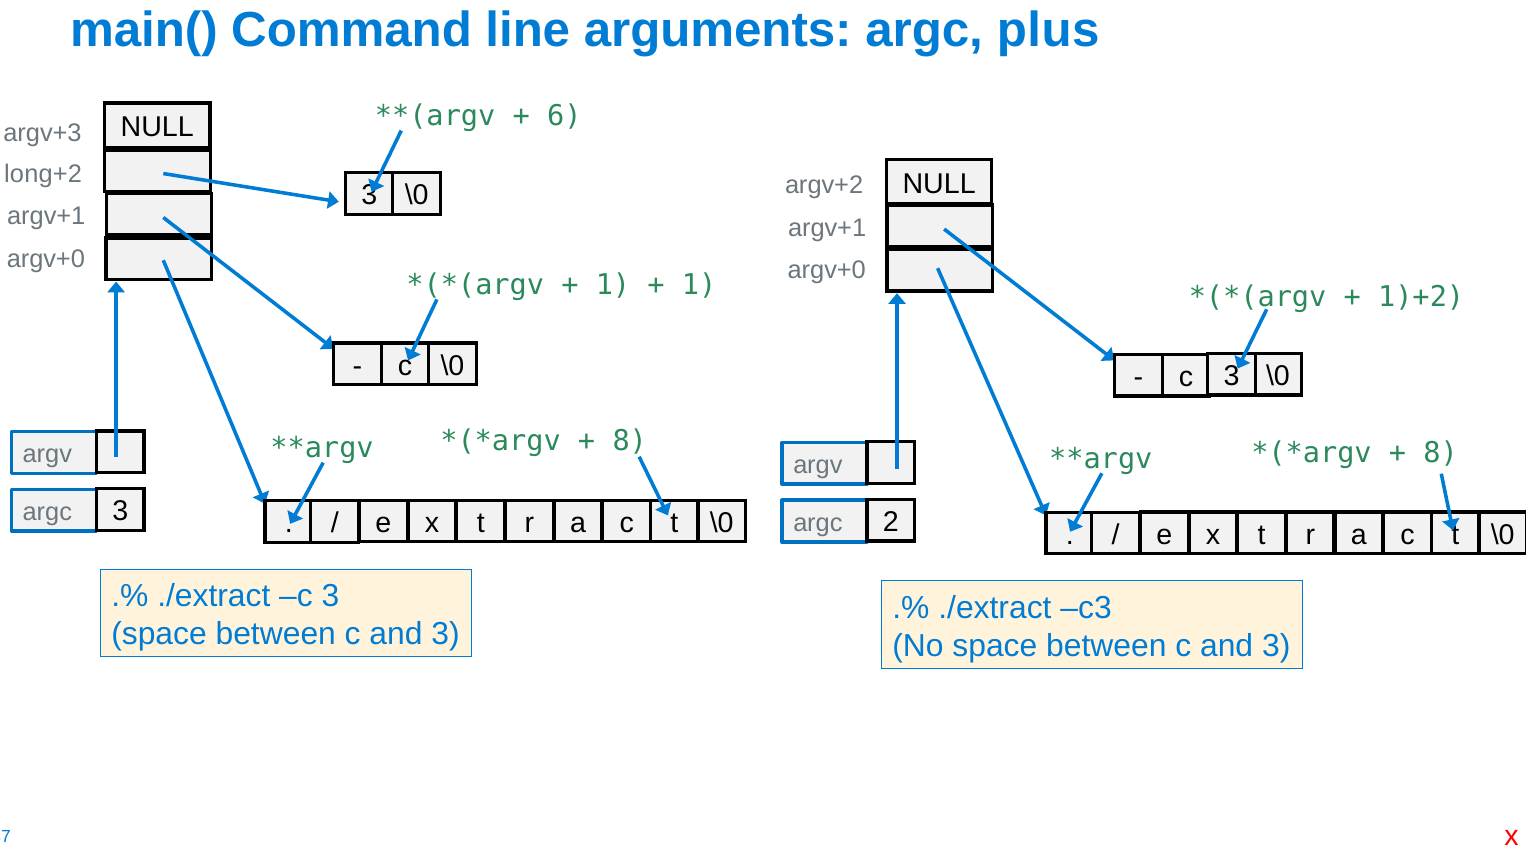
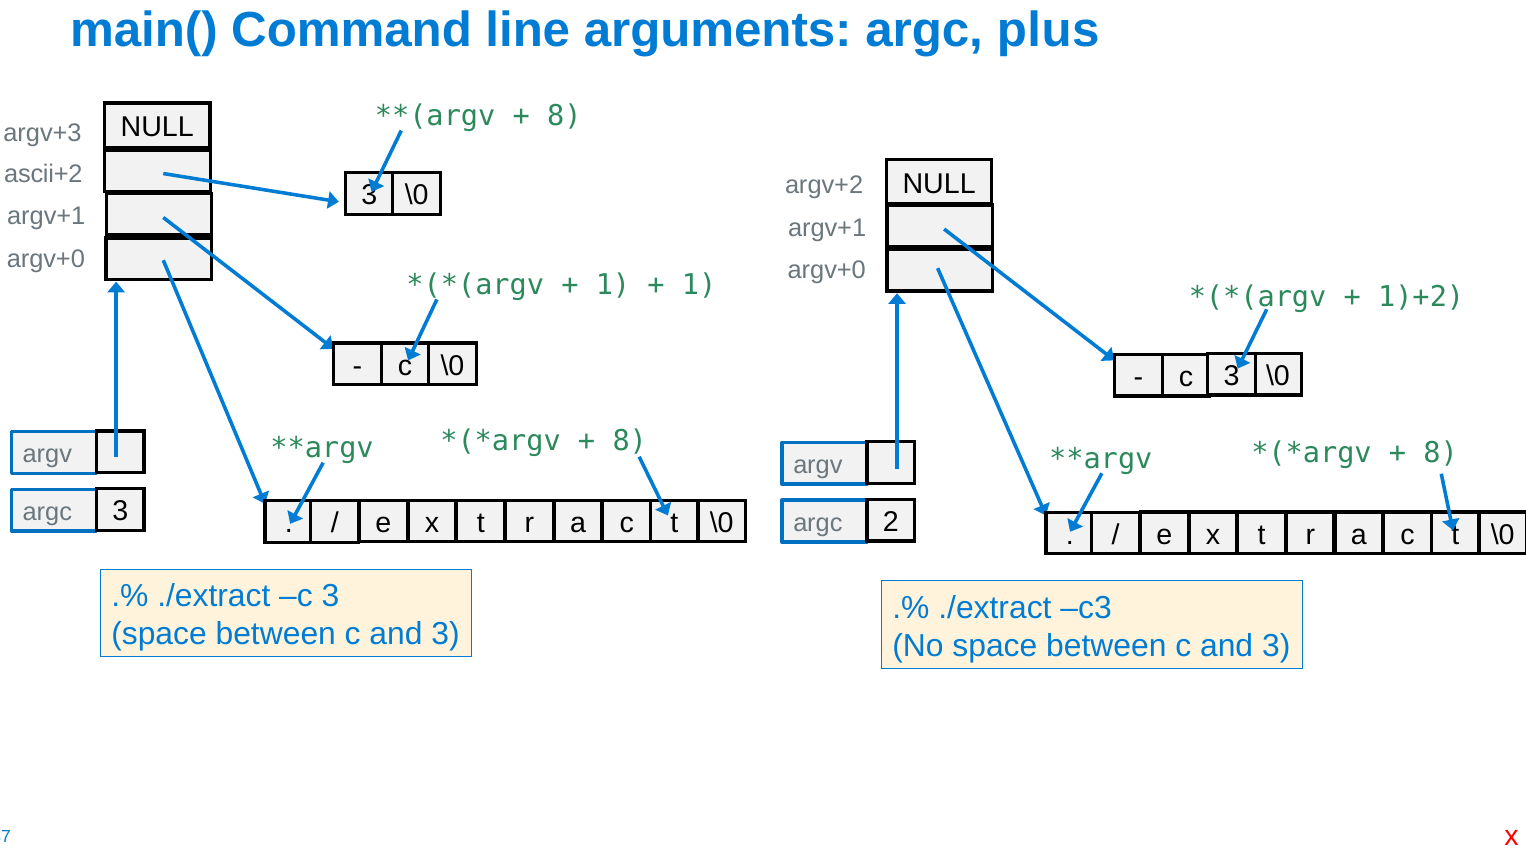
6: 6 -> 8 (564, 116)
long+2: long+2 -> ascii+2 (43, 174)
